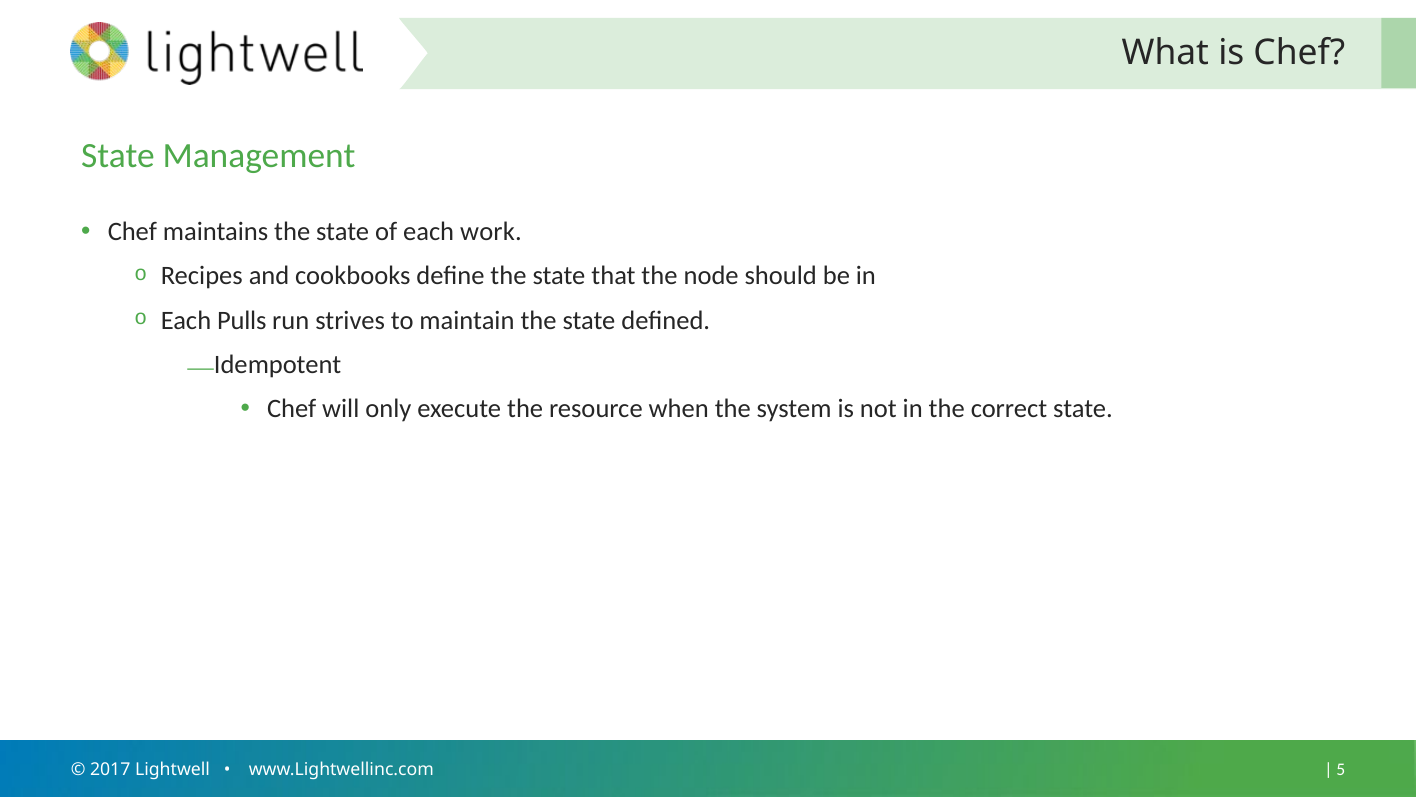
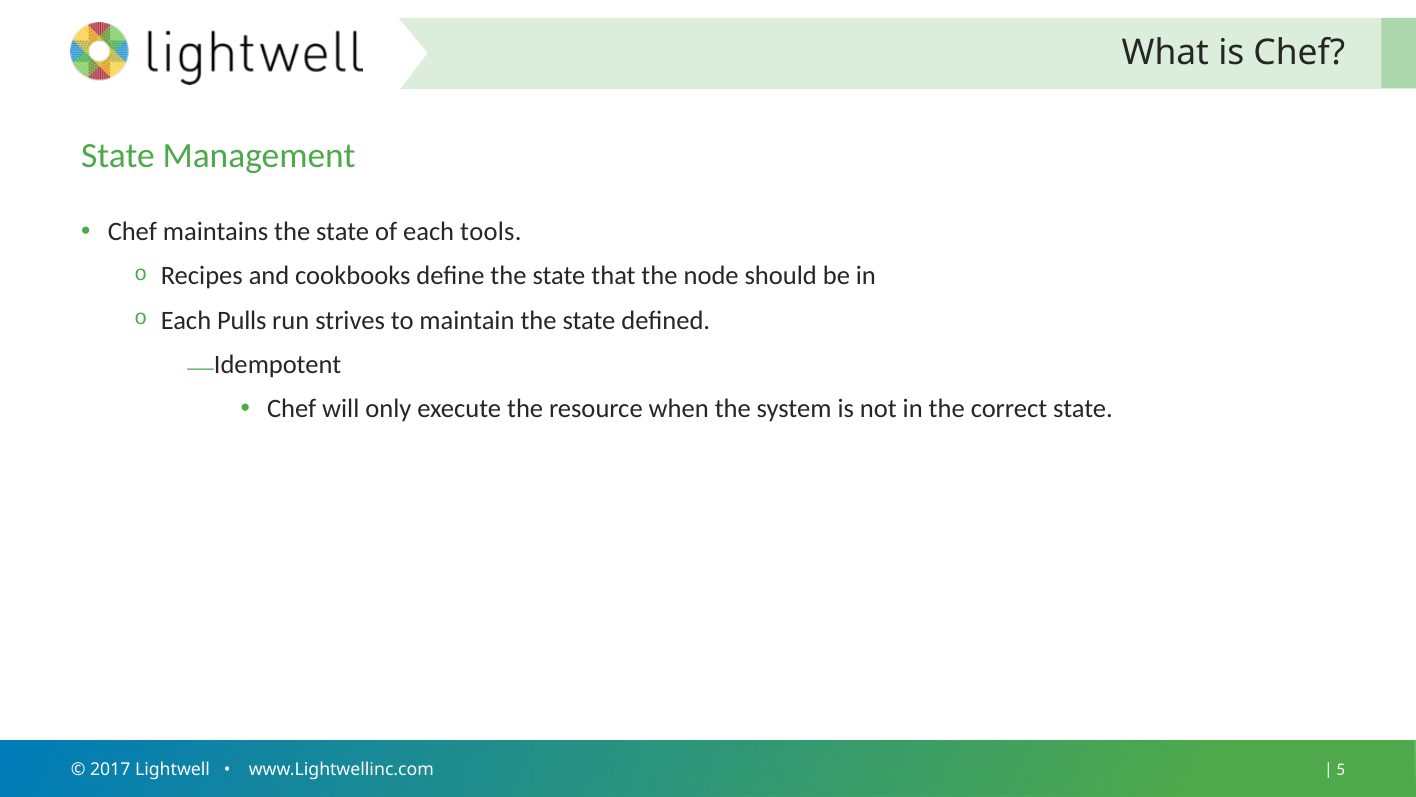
work: work -> tools (491, 231)
